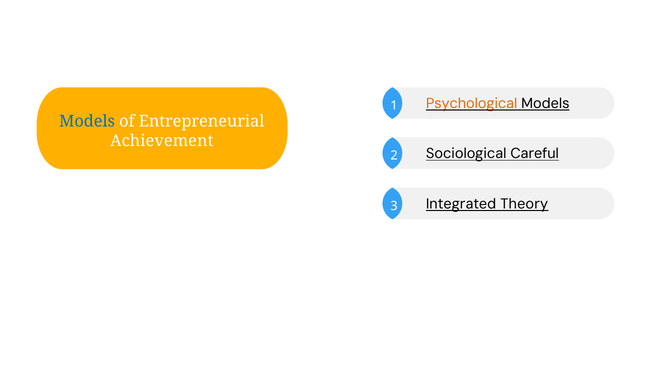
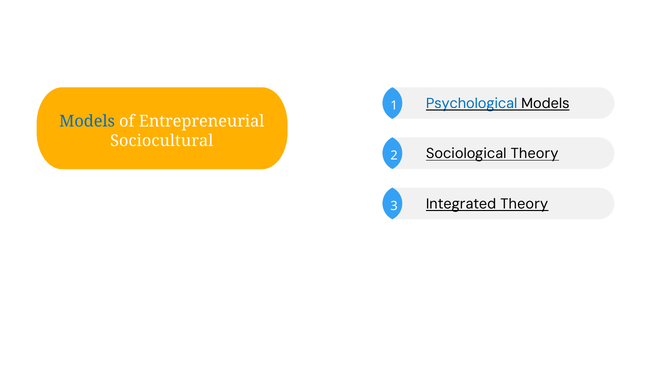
Psychological colour: orange -> blue (472, 104)
Achievement: Achievement -> Sociocultural (162, 141)
Sociological Careful: Careful -> Theory (535, 154)
